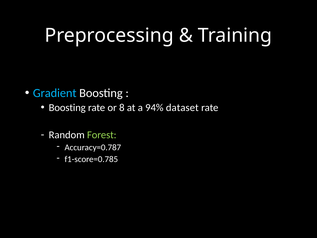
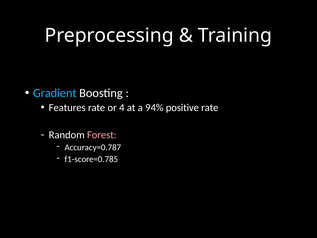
Boosting: Boosting -> Features (67, 108)
8: 8 -> 4 (122, 108)
dataset: dataset -> positive (182, 108)
Forest colour: light green -> pink (102, 135)
